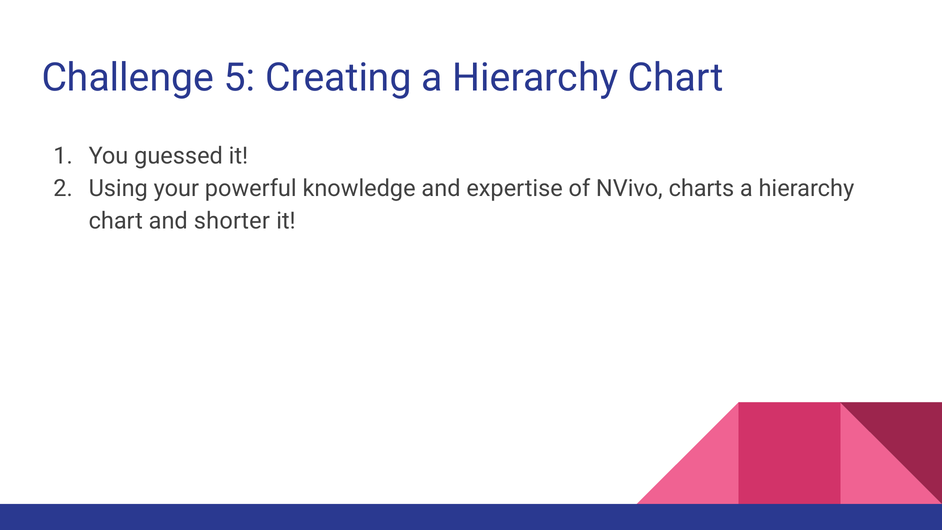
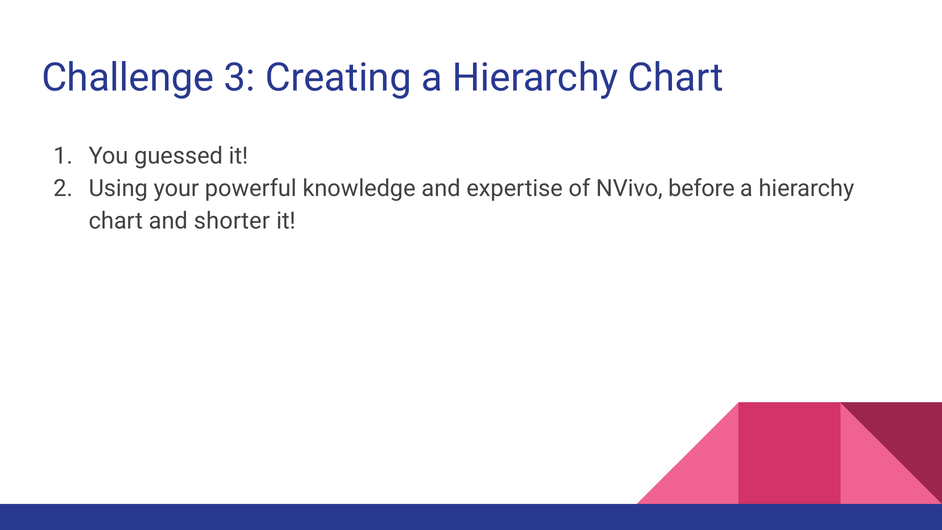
5: 5 -> 3 (240, 78)
charts: charts -> before (701, 189)
